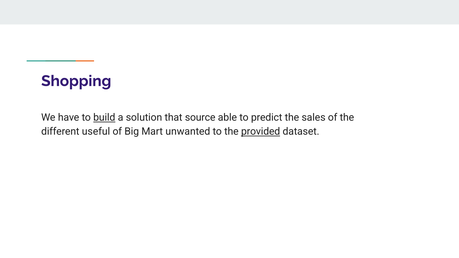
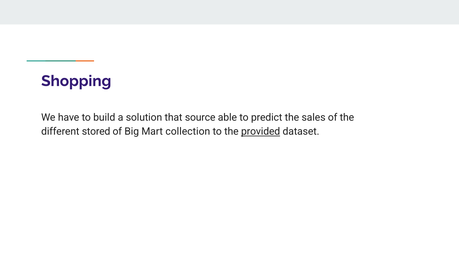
build underline: present -> none (104, 118)
useful: useful -> stored (96, 132)
unwanted: unwanted -> collection (188, 132)
